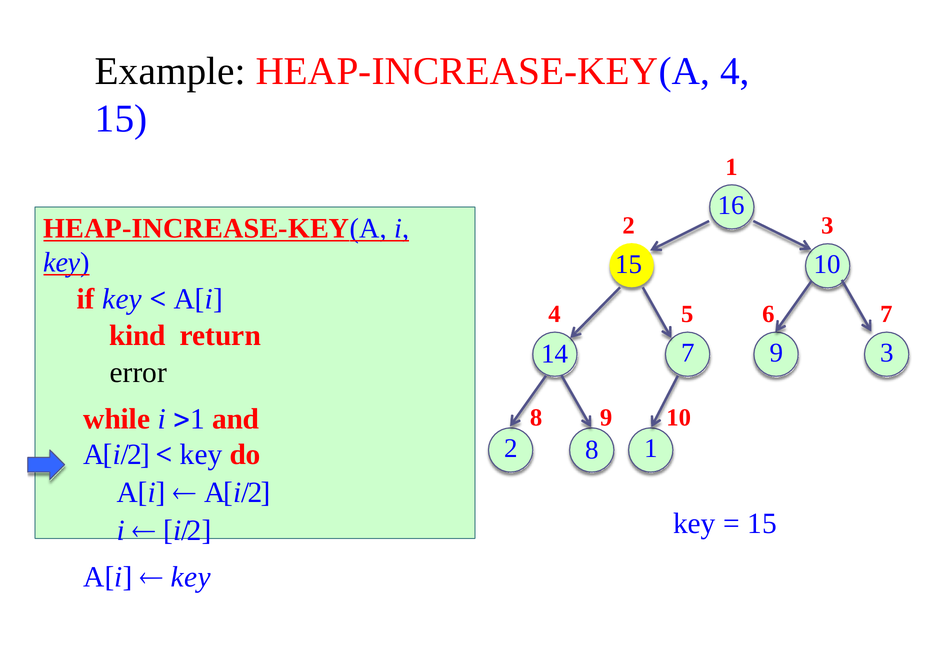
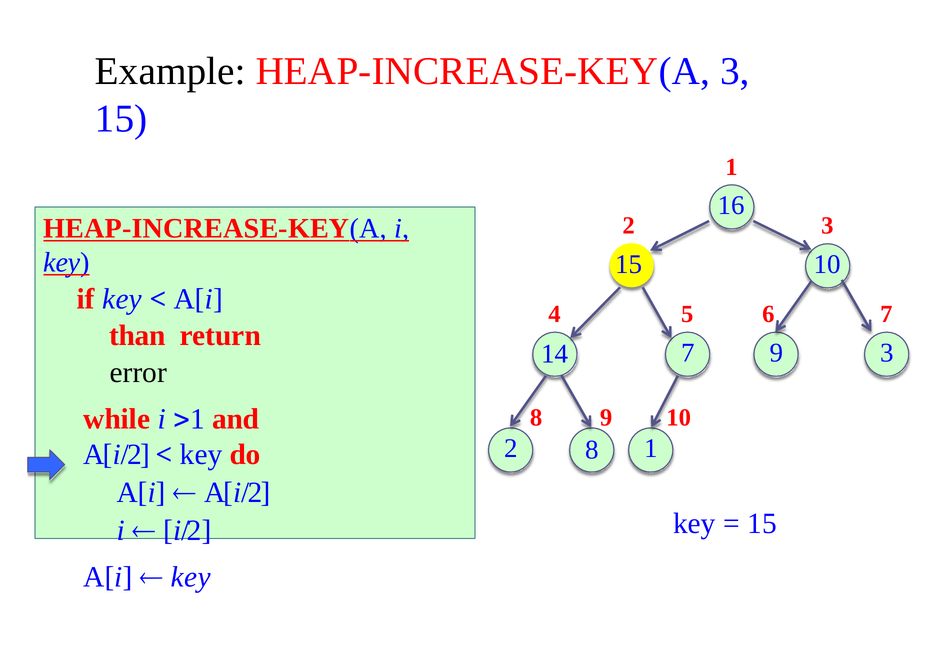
HEAP-INCREASE-KEY(A 4: 4 -> 3 (735, 72)
kind: kind -> than (138, 336)
